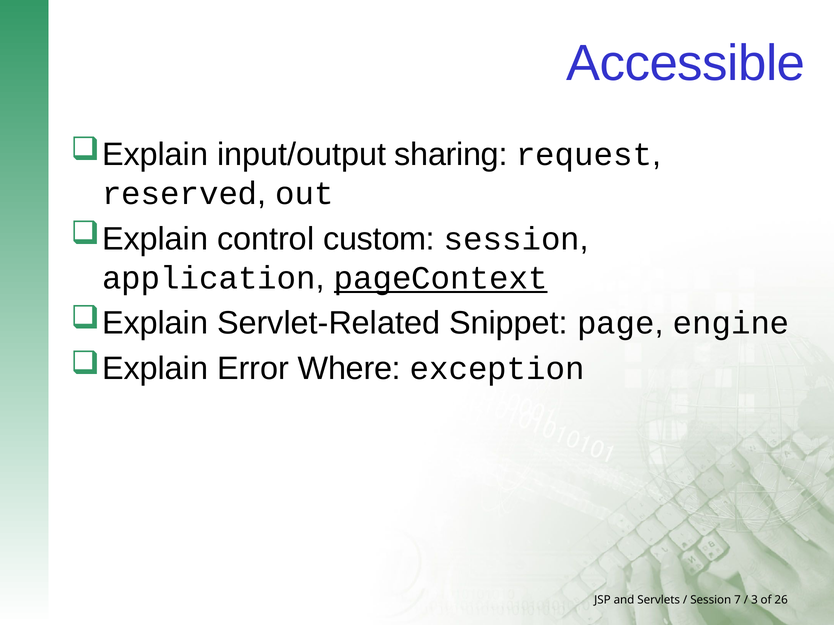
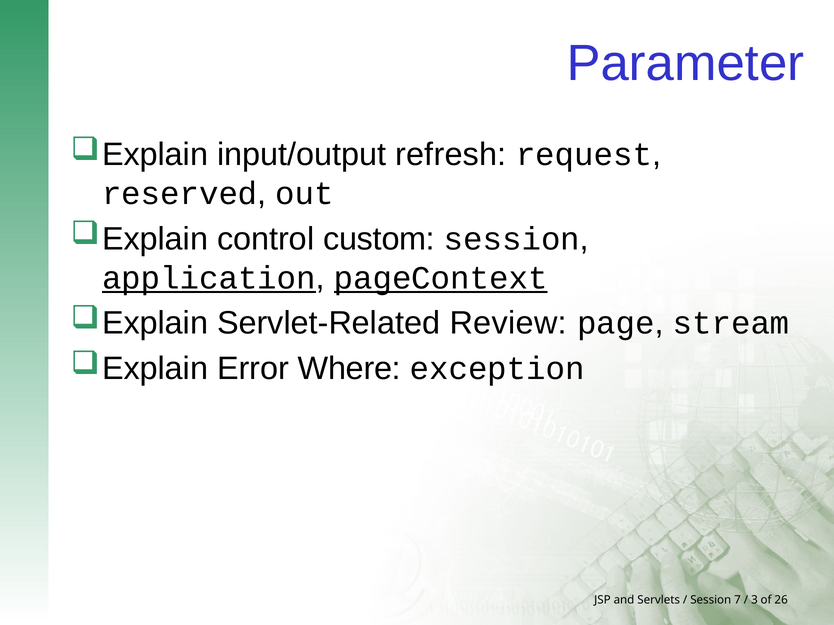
Accessible: Accessible -> Parameter (685, 63)
sharing: sharing -> refresh (451, 155)
application underline: none -> present (209, 278)
Snippet: Snippet -> Review (508, 324)
engine: engine -> stream (731, 324)
